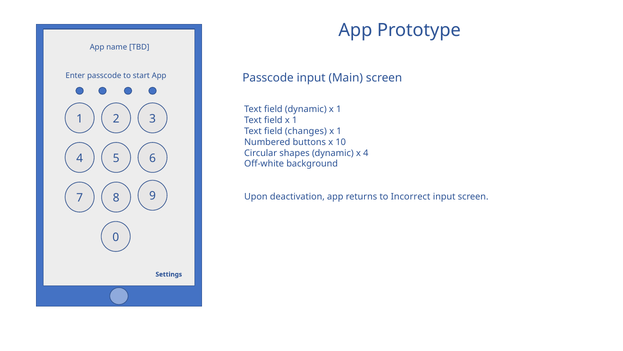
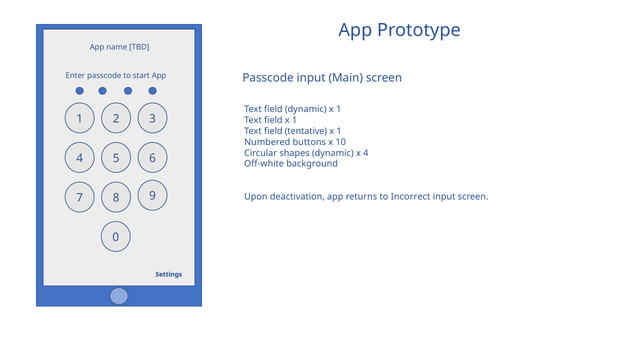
changes: changes -> tentative (306, 131)
